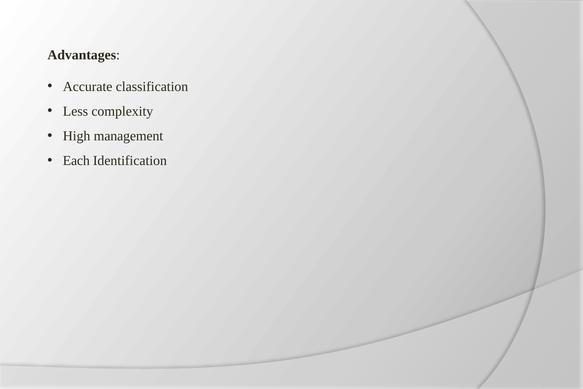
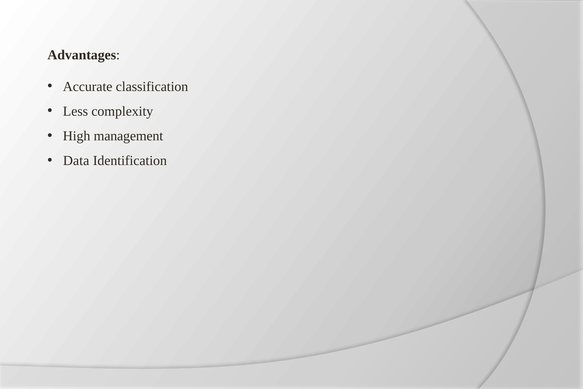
Each: Each -> Data (76, 160)
